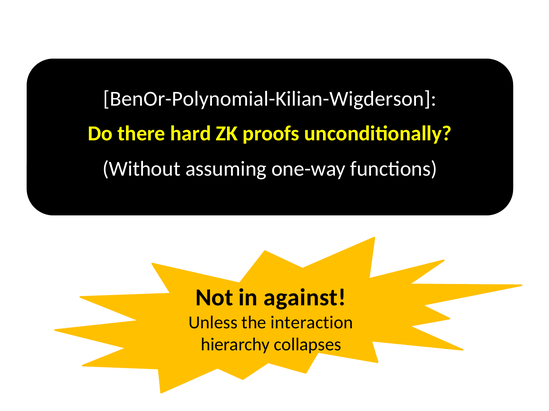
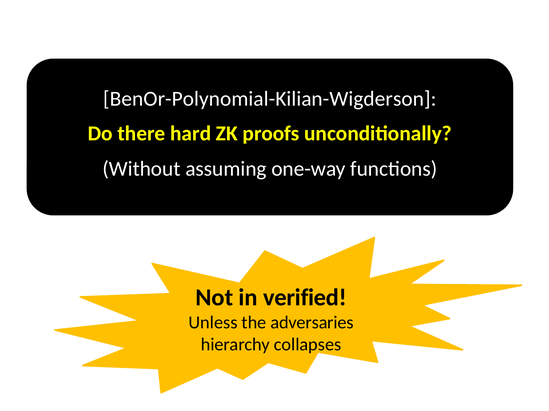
against: against -> verified (305, 298)
interaction: interaction -> adversaries (312, 323)
